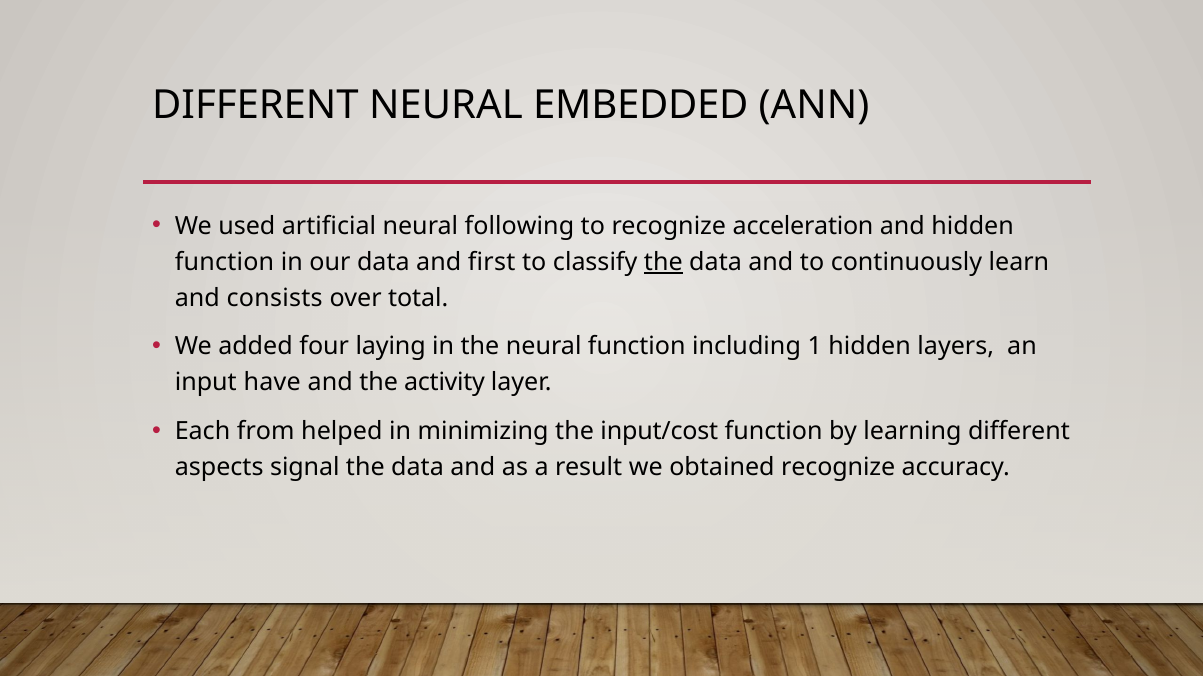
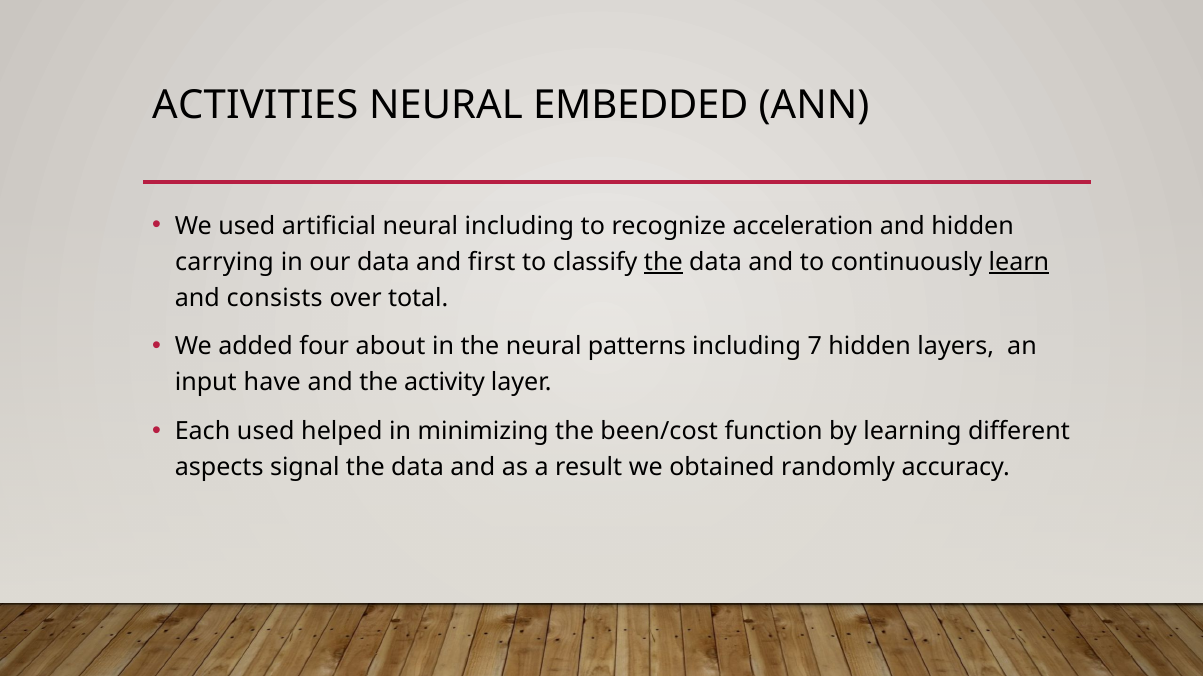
DIFFERENT: DIFFERENT -> ACTIVITIES (255, 105)
neural following: following -> including (519, 226)
function: function -> carrying (225, 262)
learn underline: none -> present (1019, 262)
laying: laying -> about (391, 347)
neural function: function -> patterns (637, 347)
1: 1 -> 7 (815, 347)
Each from: from -> used (266, 432)
input/cost: input/cost -> been/cost (659, 432)
obtained recognize: recognize -> randomly (838, 468)
